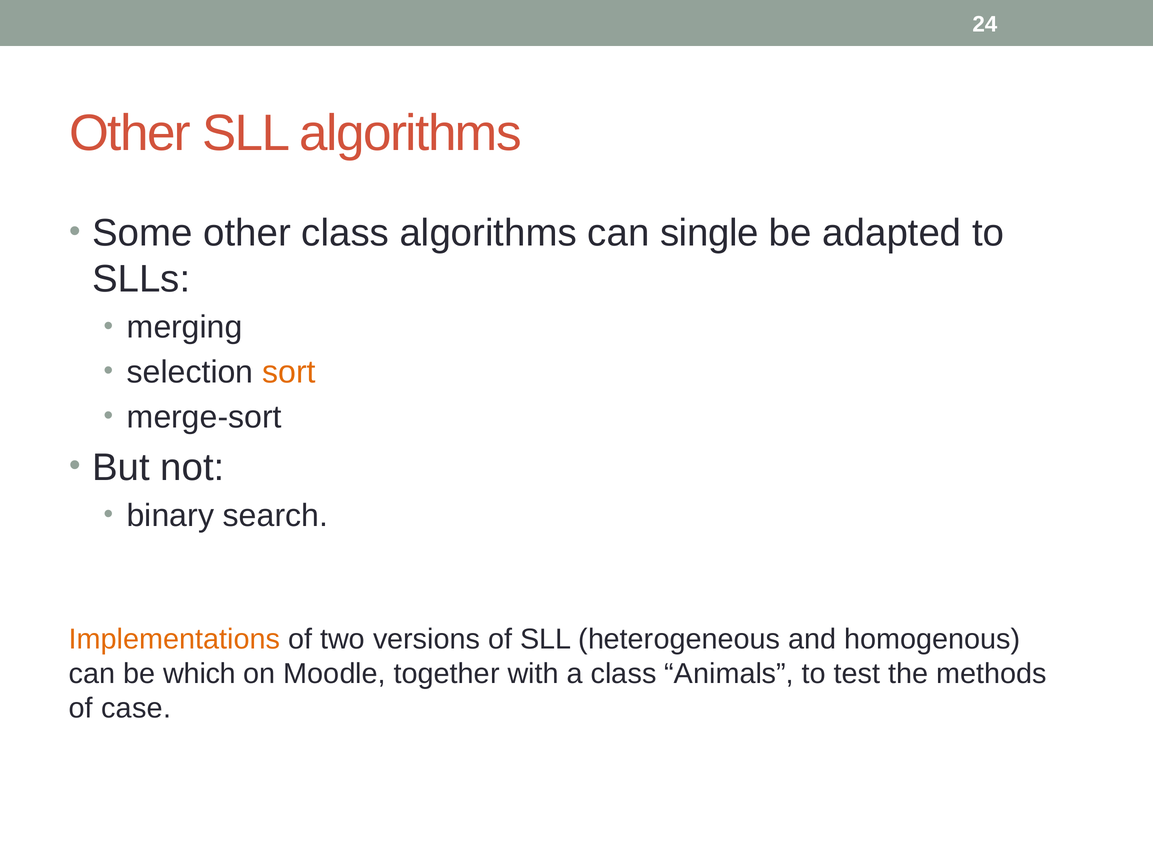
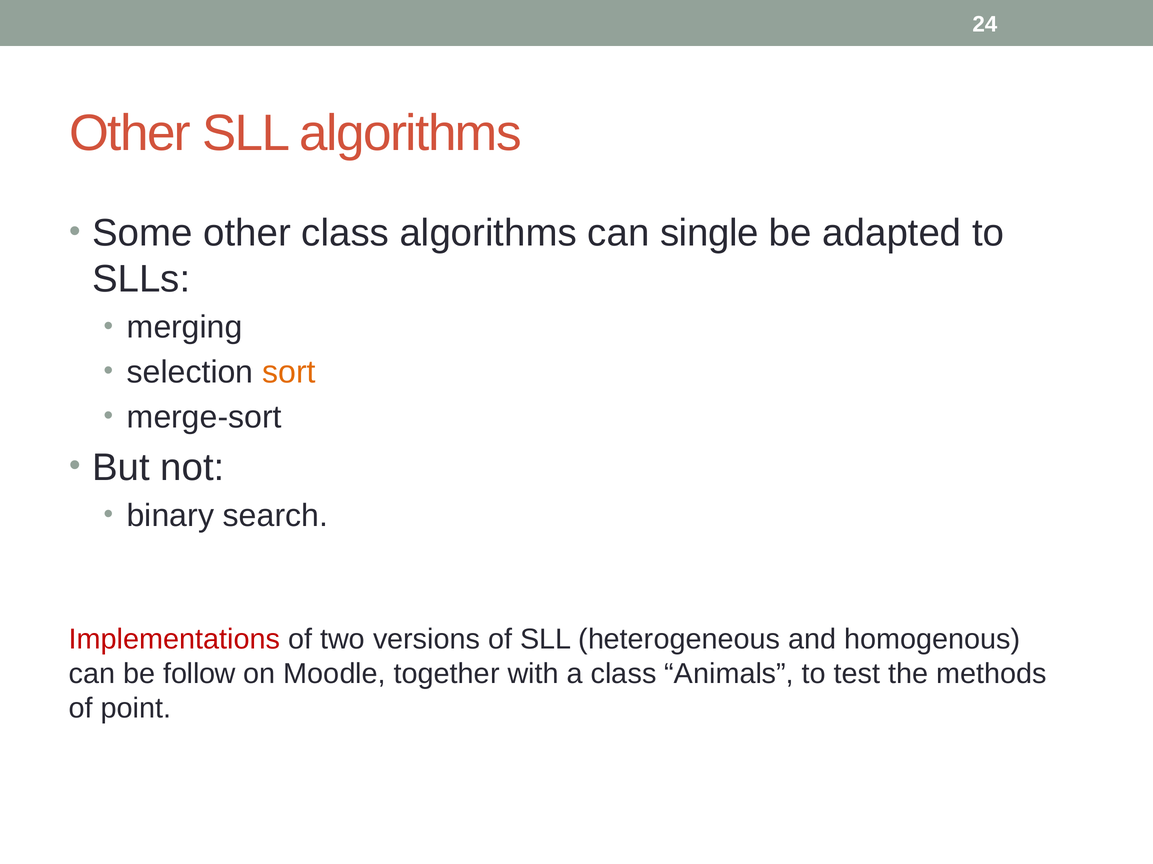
Implementations colour: orange -> red (175, 640)
which: which -> follow (200, 674)
case: case -> point (136, 709)
